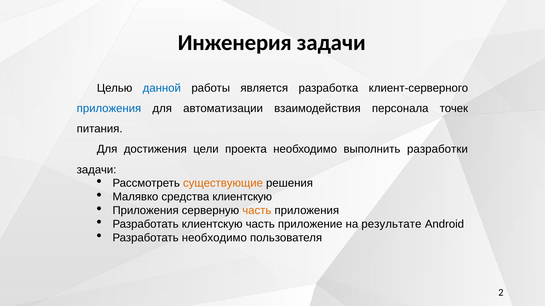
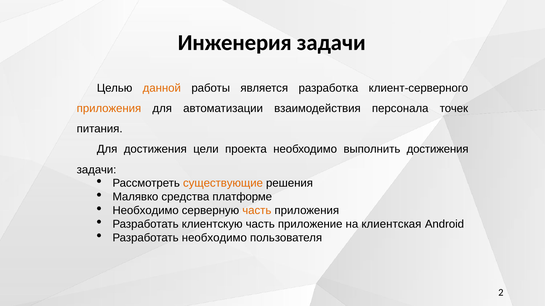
данной colour: blue -> orange (162, 88)
приложения colour: blue -> orange (109, 109)
выполнить разработки: разработки -> достижения (438, 149)
средства клиентскую: клиентскую -> платформе (242, 197)
Приложения: Приложения -> Необходимо (146, 211)
результате: результате -> клиентская (391, 224)
